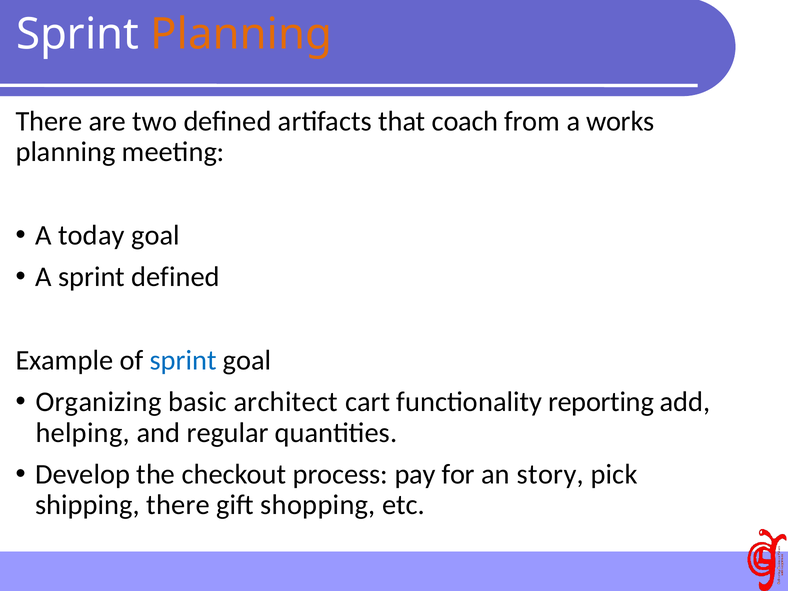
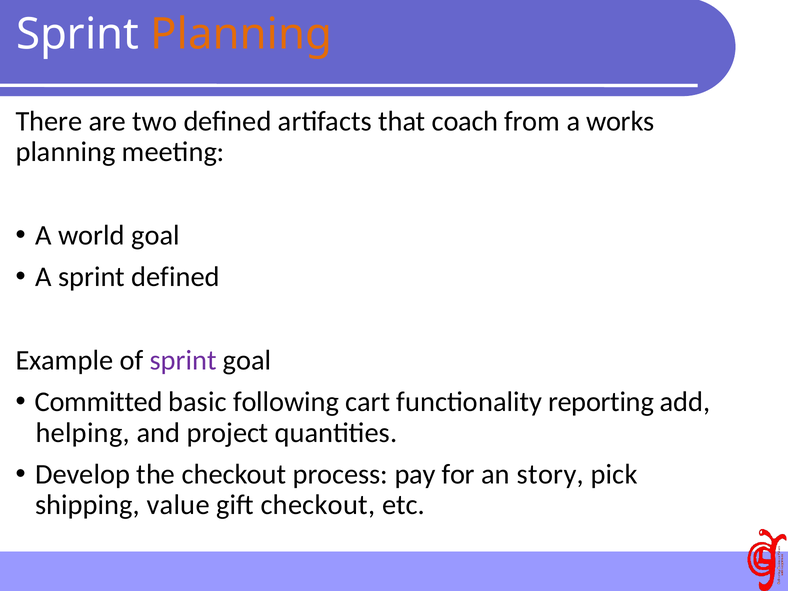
today: today -> world (91, 235)
sprint colour: blue -> purple (183, 360)
Organizing: Organizing -> Committed (99, 402)
architect: architect -> following (286, 402)
regular: regular -> project (228, 433)
shipping there: there -> value (178, 505)
gift shopping: shopping -> checkout (318, 505)
